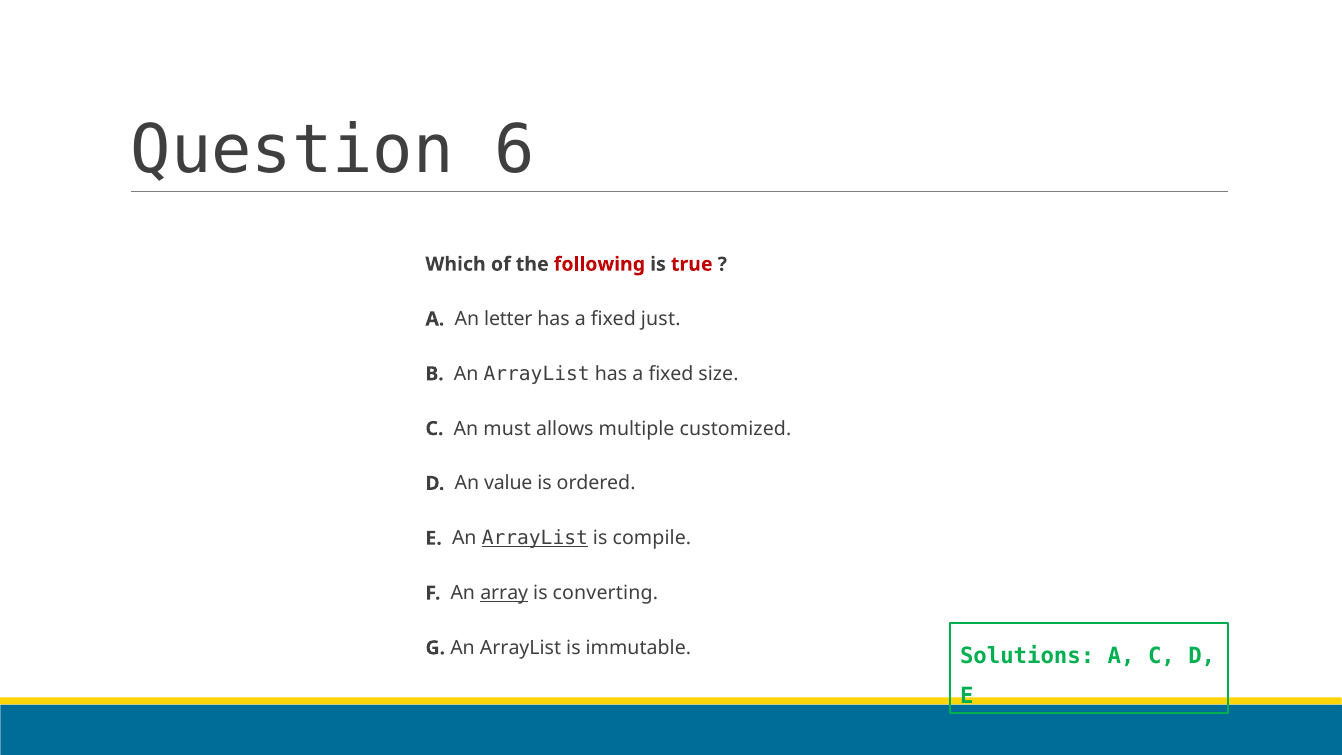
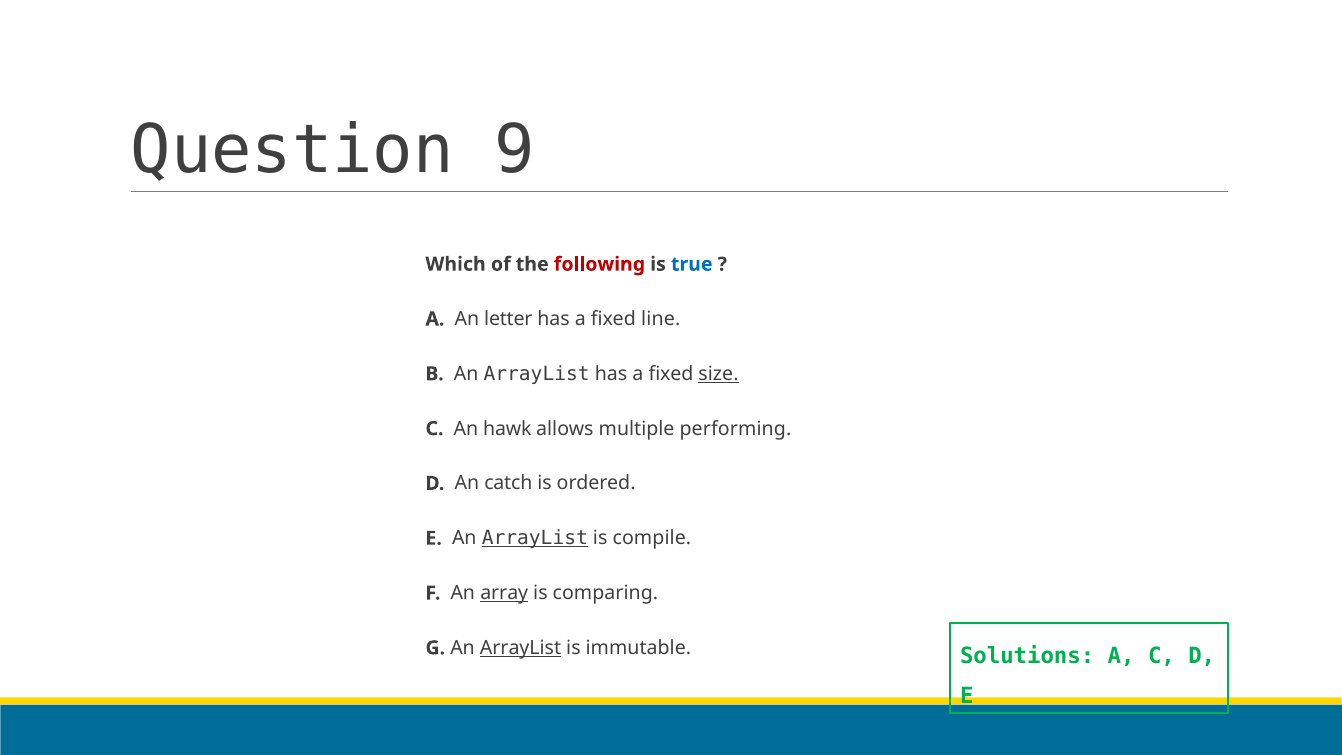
6: 6 -> 9 (514, 150)
true colour: red -> blue (692, 264)
just: just -> line (661, 319)
size underline: none -> present (718, 374)
must: must -> hawk (507, 429)
customized: customized -> performing (735, 429)
value: value -> catch (508, 483)
converting: converting -> comparing (605, 593)
ArrayList underline: none -> present (521, 648)
